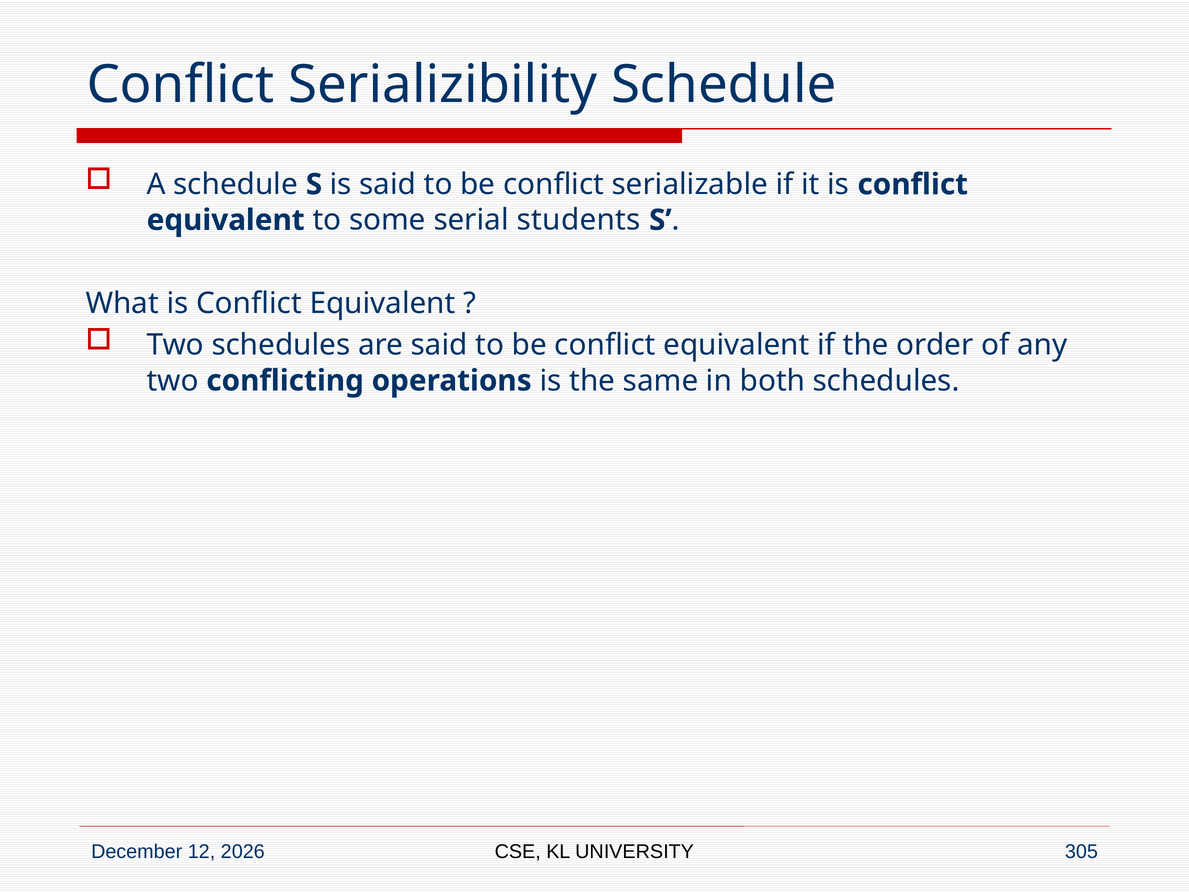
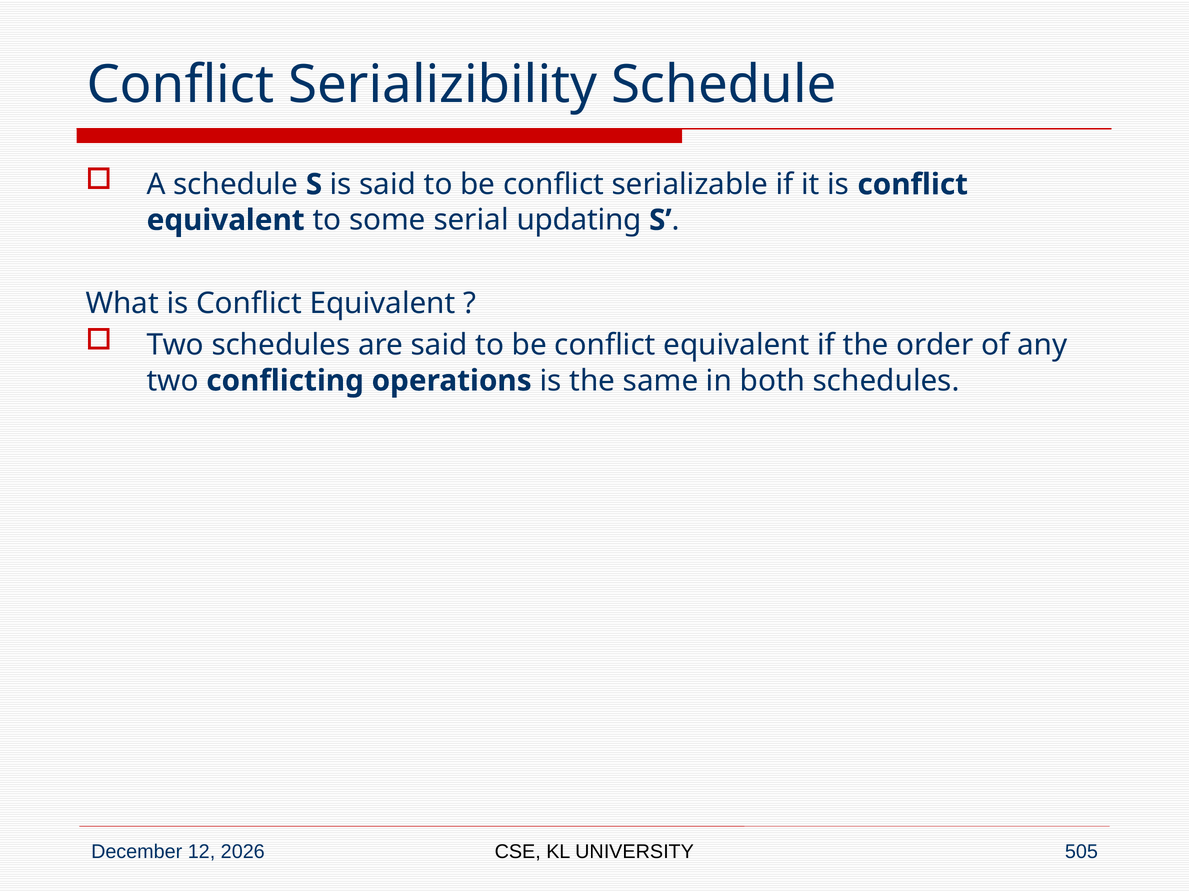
students: students -> updating (579, 220)
305: 305 -> 505 (1081, 852)
